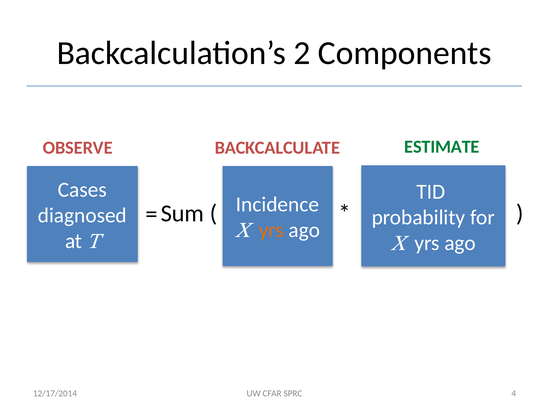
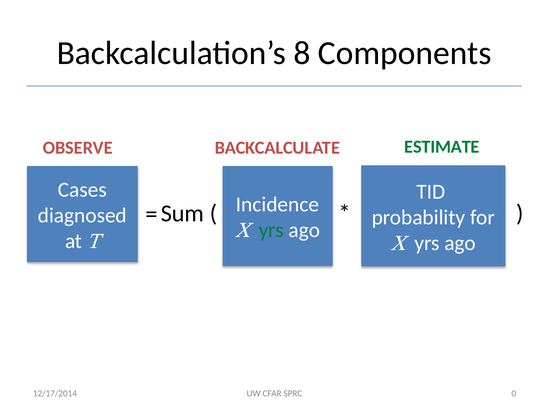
2: 2 -> 8 (302, 53)
yrs colour: orange -> green (271, 230)
4: 4 -> 0 (514, 393)
